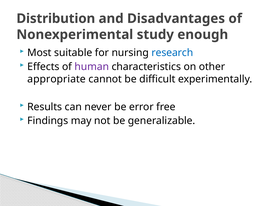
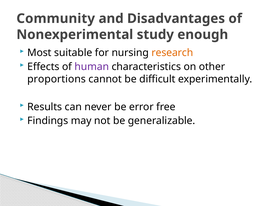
Distribution: Distribution -> Community (56, 18)
research colour: blue -> orange (172, 53)
appropriate: appropriate -> proportions (57, 79)
